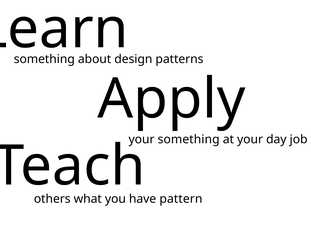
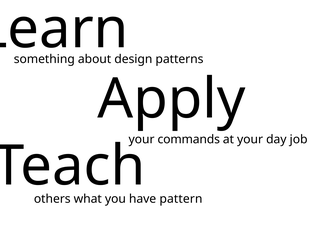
your something: something -> commands (189, 140)
